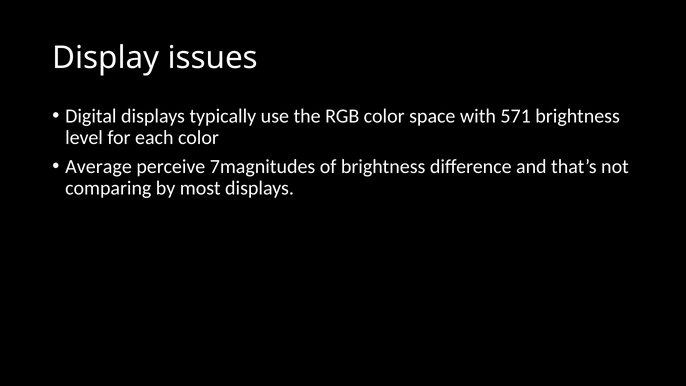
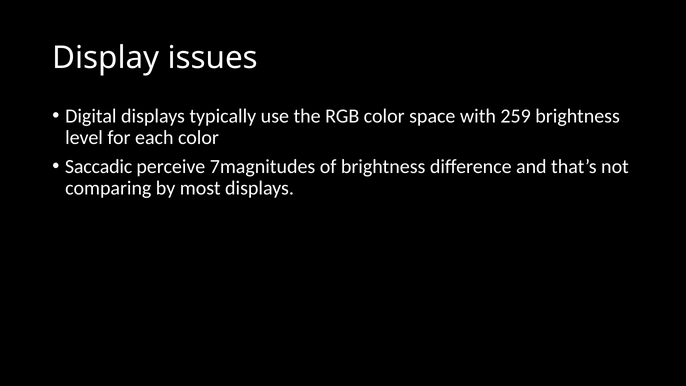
571: 571 -> 259 (516, 116)
Average: Average -> Saccadic (99, 166)
